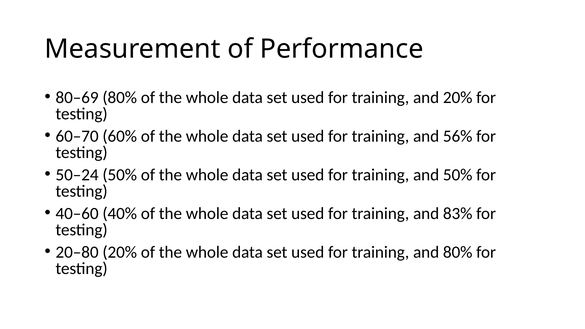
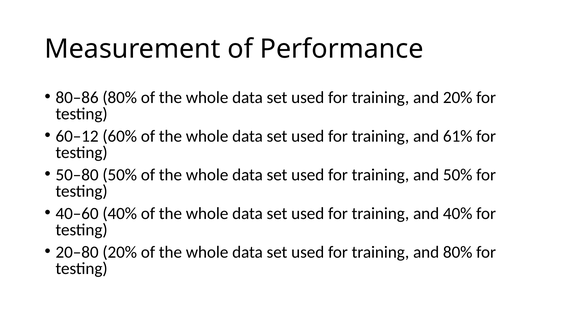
80–69: 80–69 -> 80–86 (77, 97)
60–70: 60–70 -> 60–12 (77, 136)
56%: 56% -> 61% (458, 136)
50–24: 50–24 -> 50–80 (77, 175)
and 83%: 83% -> 40% (458, 213)
